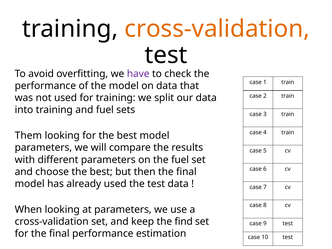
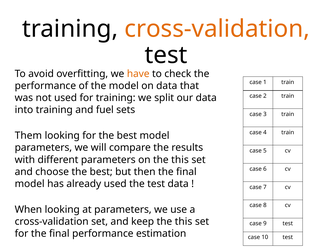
have colour: purple -> orange (138, 74)
on the fuel: fuel -> this (180, 160)
keep the find: find -> this (184, 222)
